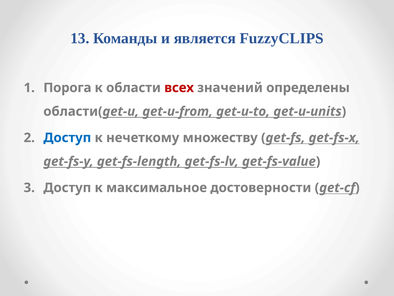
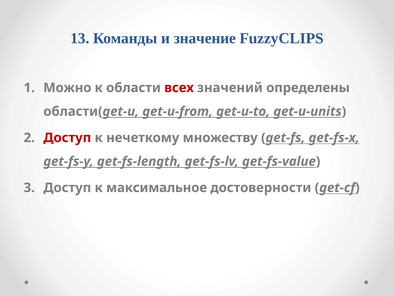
является: является -> значение (205, 38)
Порога: Порога -> Можно (67, 88)
Доступ colour: blue -> red (67, 138)
